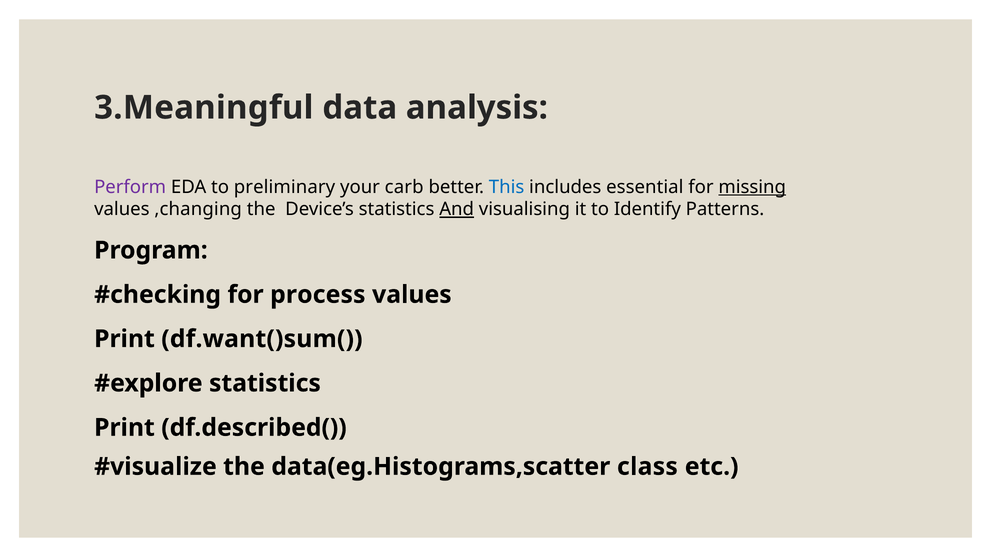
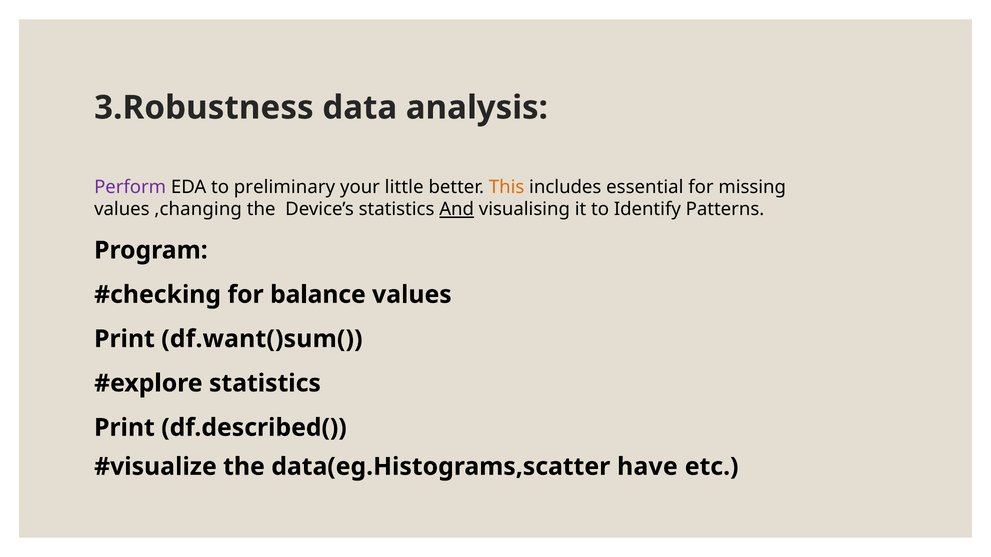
3.Meaningful: 3.Meaningful -> 3.Robustness (204, 108)
carb: carb -> little (404, 187)
This colour: blue -> orange (507, 187)
missing underline: present -> none (752, 187)
process: process -> balance (318, 295)
class: class -> have (647, 467)
